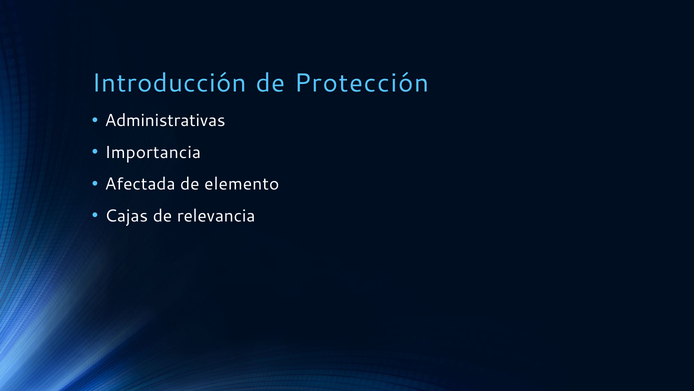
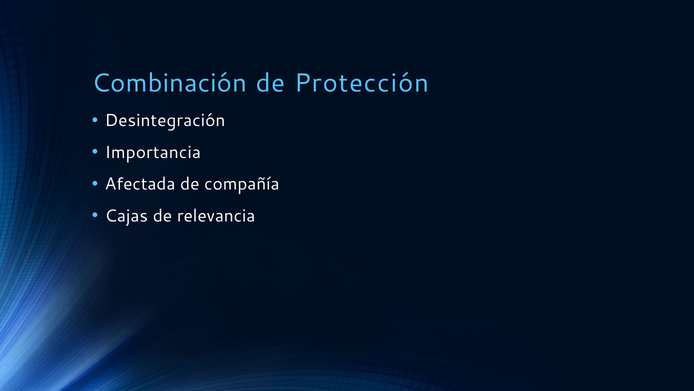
Introducción: Introducción -> Combinación (170, 83)
Administrativas: Administrativas -> Desintegración (165, 120)
elemento: elemento -> compañía (242, 184)
